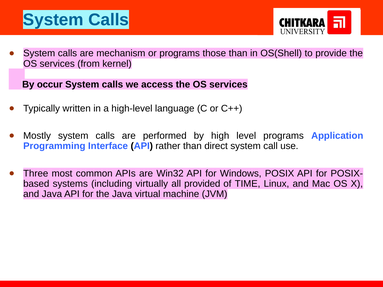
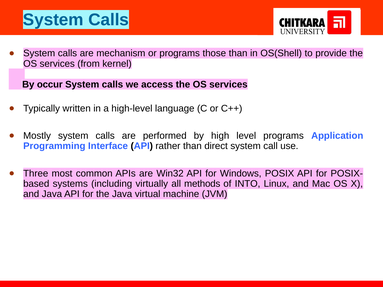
provided: provided -> methods (202, 184)
TIME: TIME -> INTO (248, 184)
